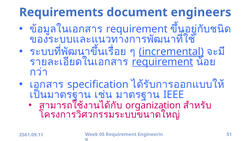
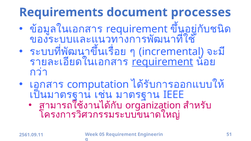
engineers: engineers -> processes (201, 12)
incremental underline: present -> none (171, 52)
specification: specification -> computation (98, 85)
